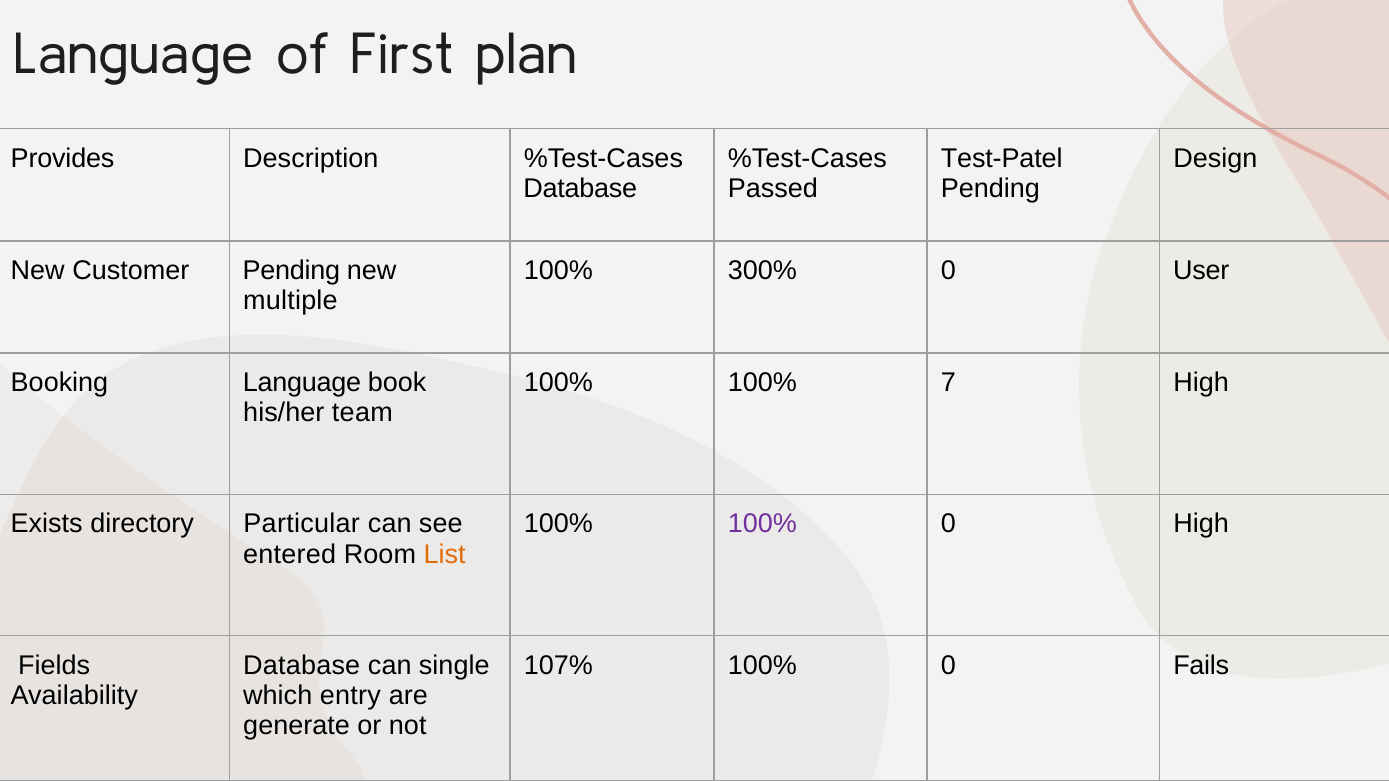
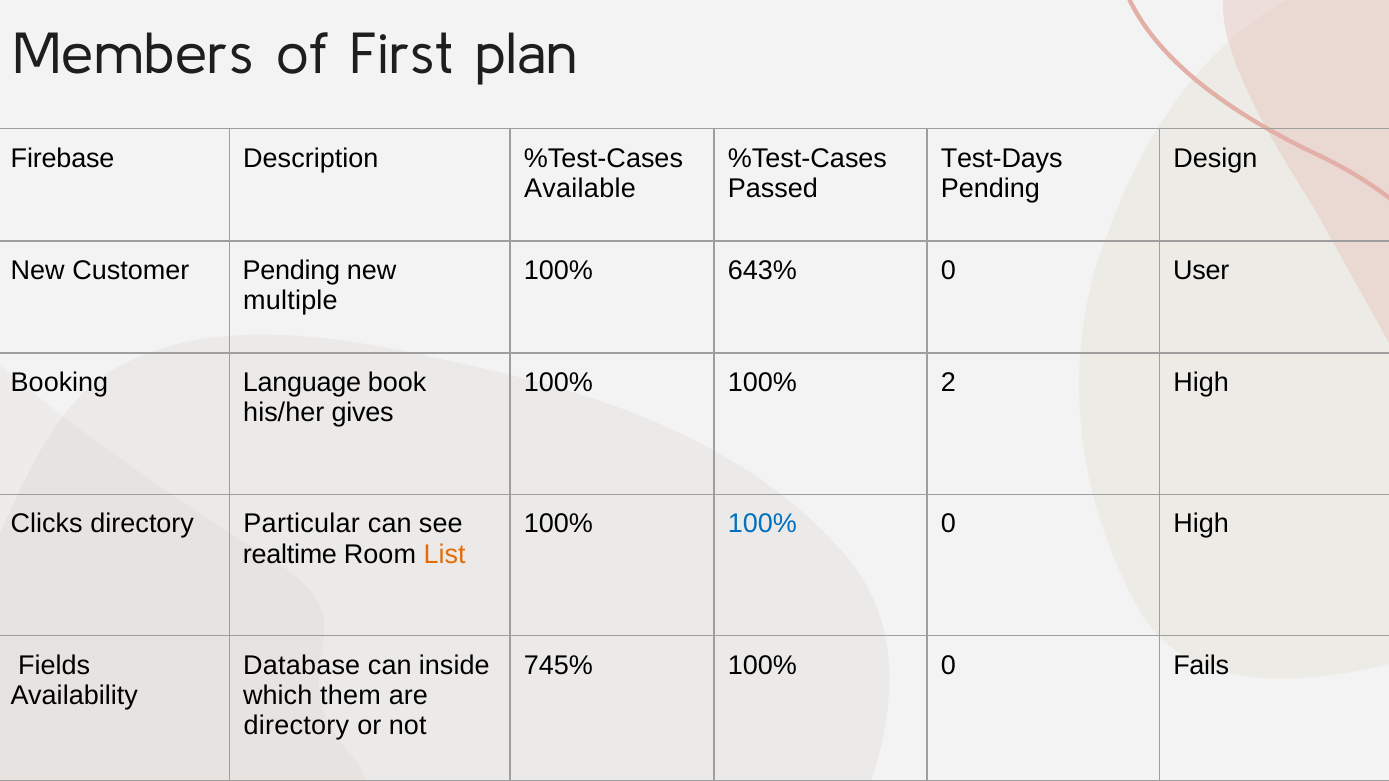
Language: Language -> Members (134, 54)
Provides: Provides -> Firebase (63, 158)
Test-Patel: Test-Patel -> Test-Days (1002, 158)
Database: Database -> Available (580, 189)
300%: 300% -> 643% (762, 271)
7: 7 -> 2 (948, 383)
team: team -> gives (363, 413)
Exists: Exists -> Clicks (47, 524)
100% colour: purple -> blue (762, 524)
entered: entered -> realtime (290, 554)
single: single -> inside (454, 665)
107%: 107% -> 745% (558, 665)
entry: entry -> them (350, 696)
generate: generate -> directory (296, 726)
